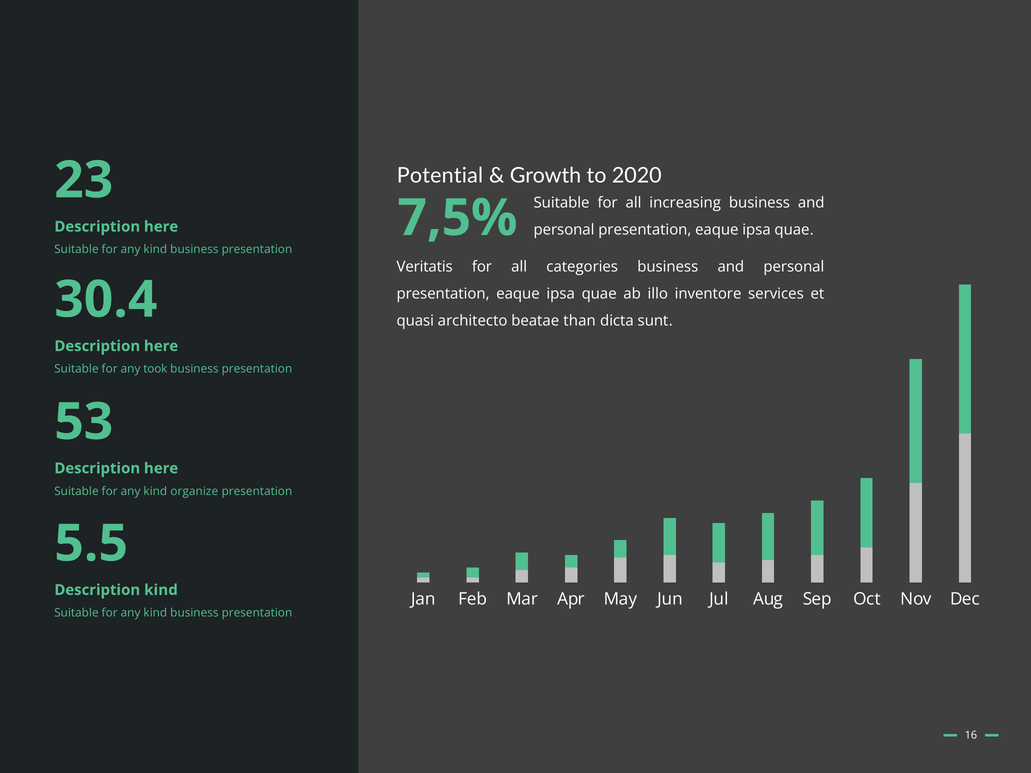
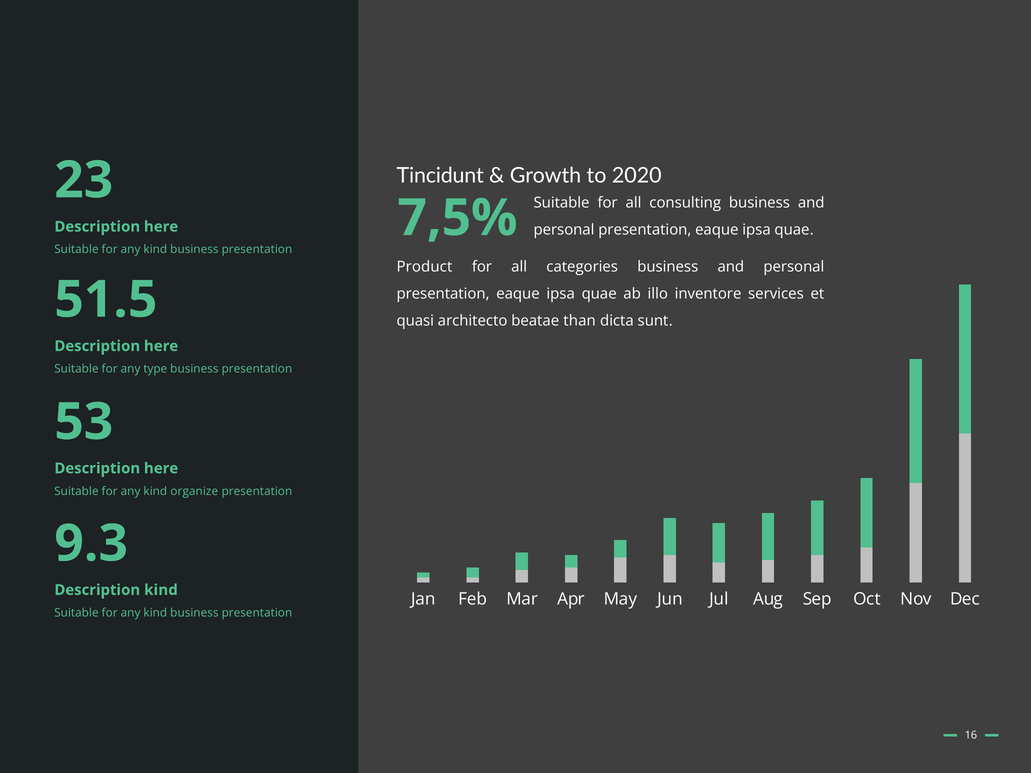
Potential: Potential -> Tincidunt (440, 175)
increasing: increasing -> consulting (685, 203)
Veritatis: Veritatis -> Product (424, 267)
30.4: 30.4 -> 51.5 (106, 300)
took: took -> type (155, 369)
5.5: 5.5 -> 9.3 (91, 544)
